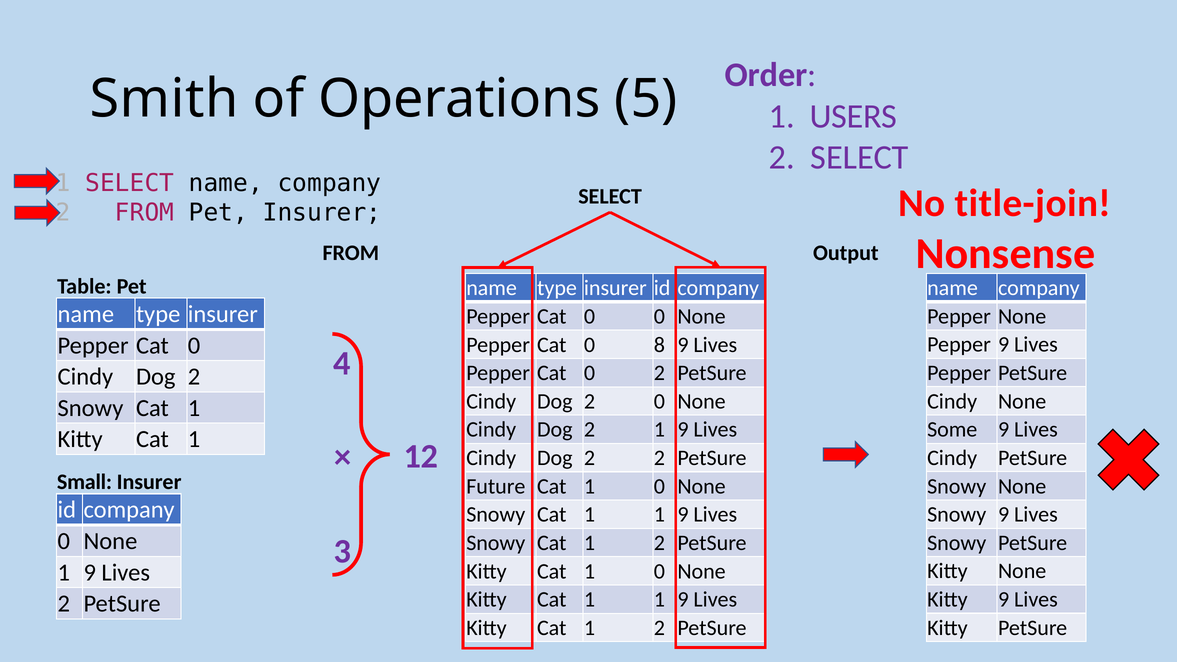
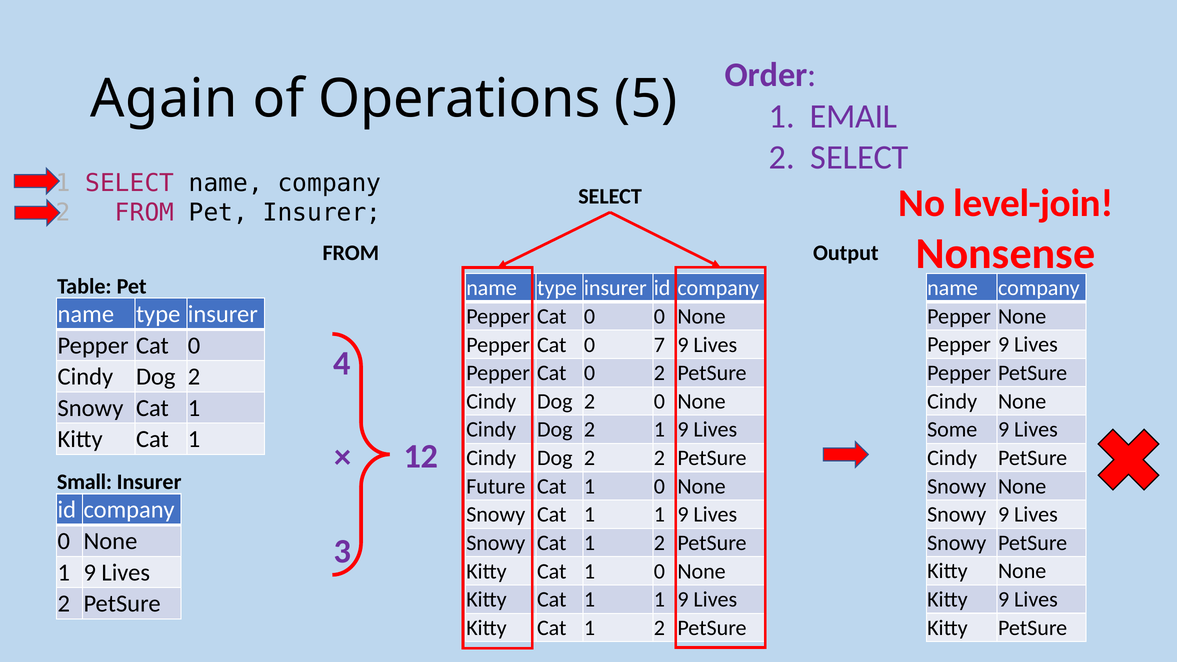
Smith: Smith -> Again (164, 99)
USERS: USERS -> EMAIL (853, 116)
title-join: title-join -> level-join (1033, 203)
8: 8 -> 7 (659, 345)
